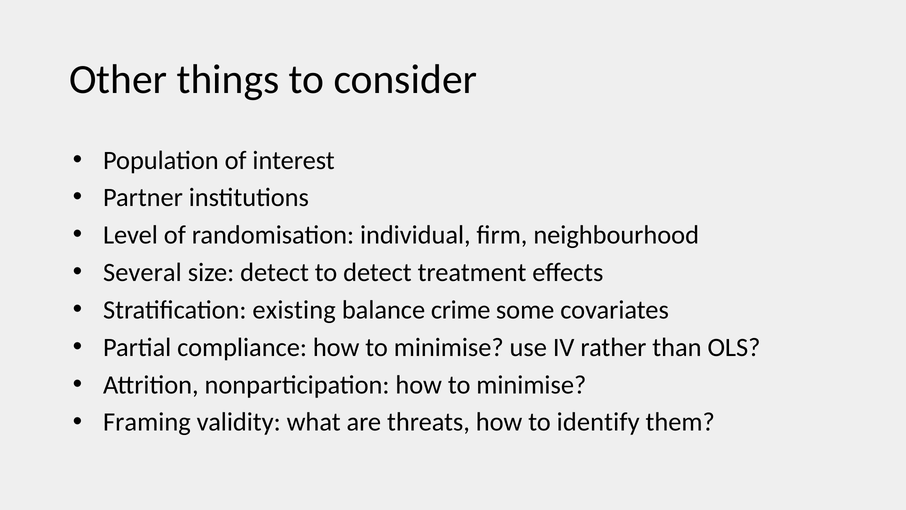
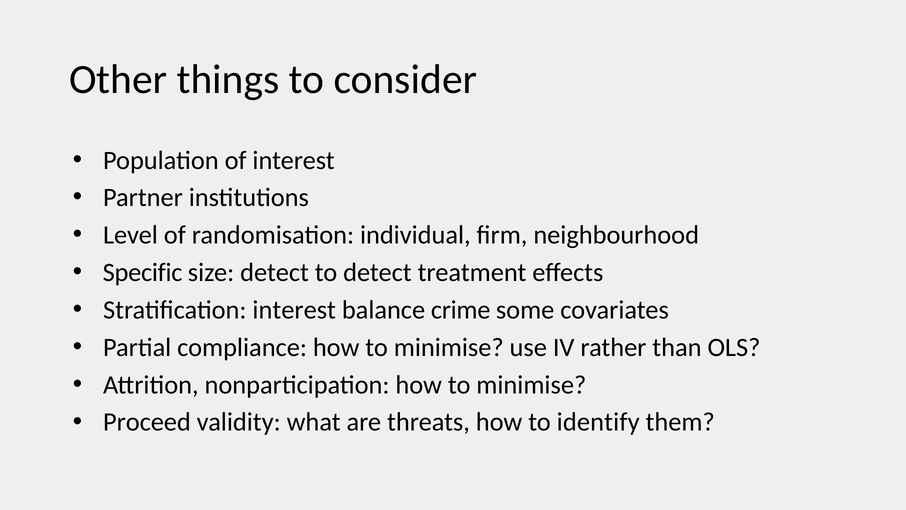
Several: Several -> Specific (143, 272)
Stratification existing: existing -> interest (294, 310)
Framing: Framing -> Proceed (147, 422)
